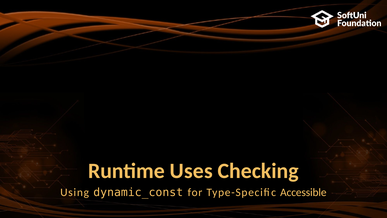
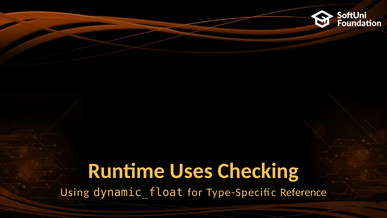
dynamic_const: dynamic_const -> dynamic_float (138, 192)
Accessible: Accessible -> Reference (303, 192)
